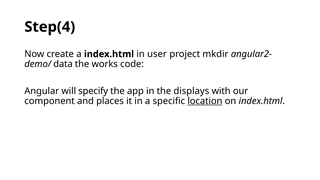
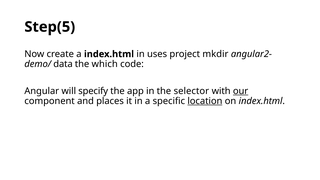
Step(4: Step(4 -> Step(5 (50, 27)
user: user -> uses (157, 54)
works: works -> which (105, 64)
displays: displays -> selector (191, 91)
our underline: none -> present (241, 91)
